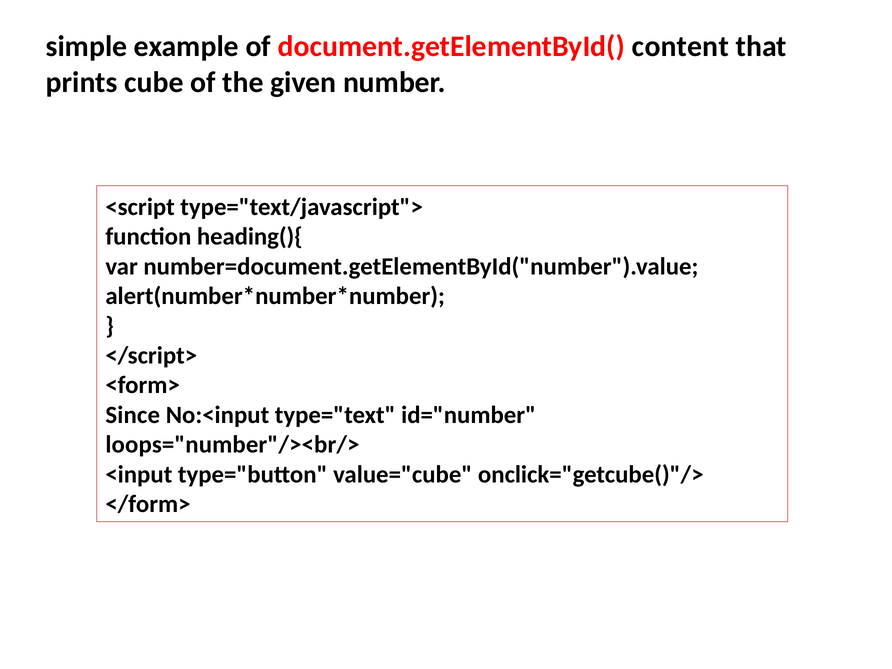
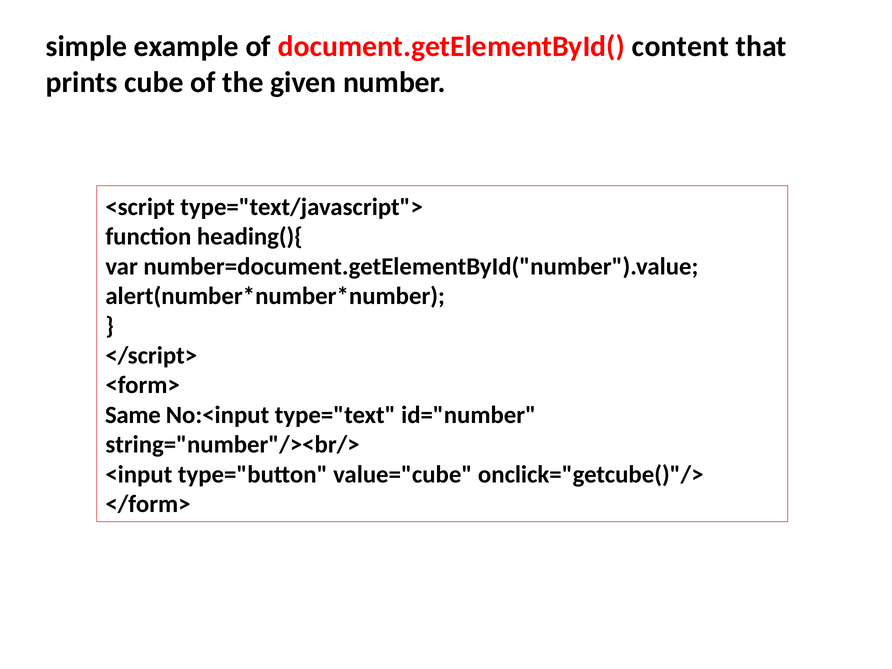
Since: Since -> Same (133, 415)
loops="number"/><br/>: loops="number"/><br/> -> string="number"/><br/> (233, 445)
